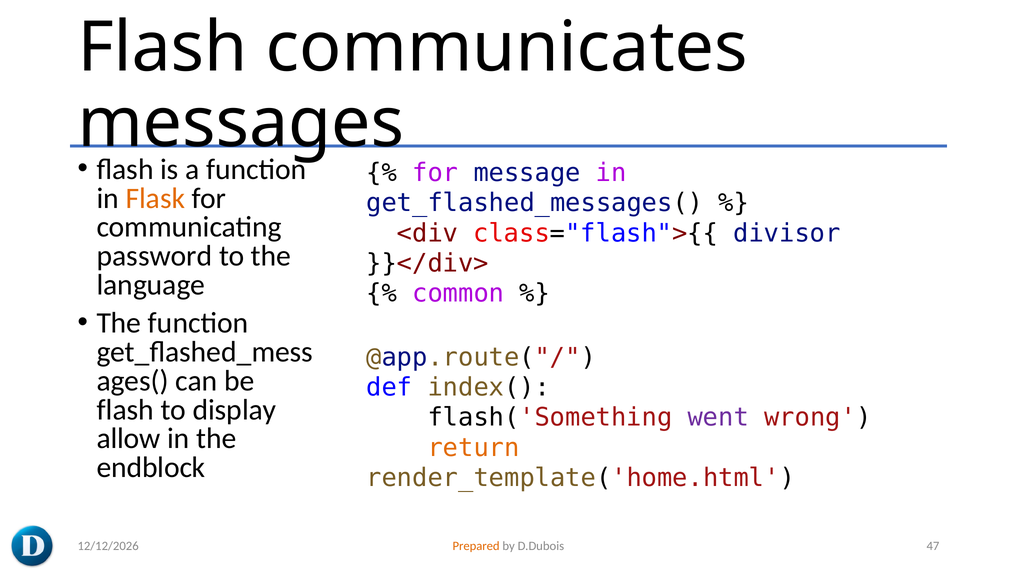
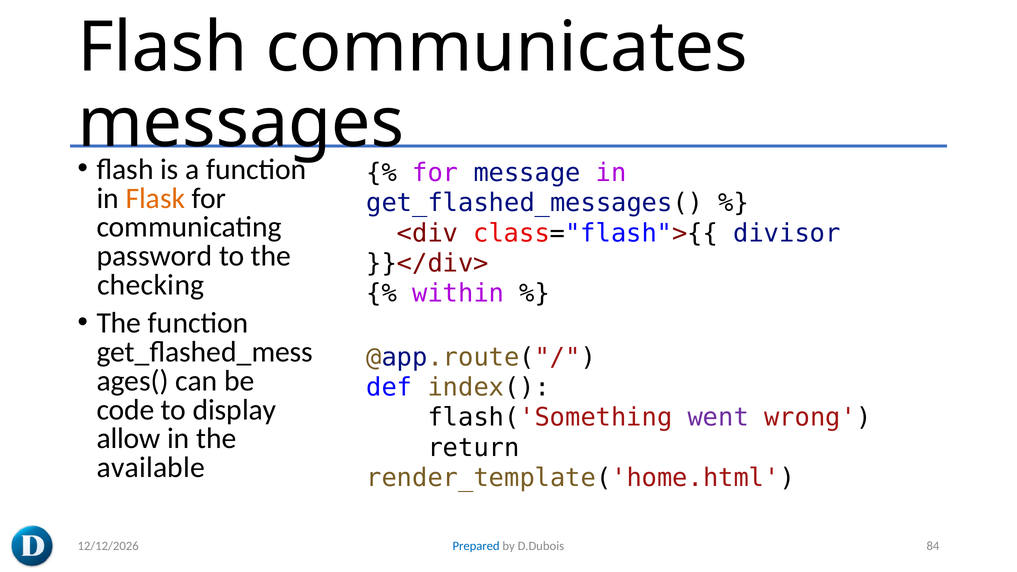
language: language -> checking (151, 285)
common: common -> within (458, 294)
flash: flash -> code (125, 410)
return colour: orange -> black (474, 448)
endblock: endblock -> available (151, 467)
Prepared colour: orange -> blue (476, 546)
47: 47 -> 84 (933, 546)
